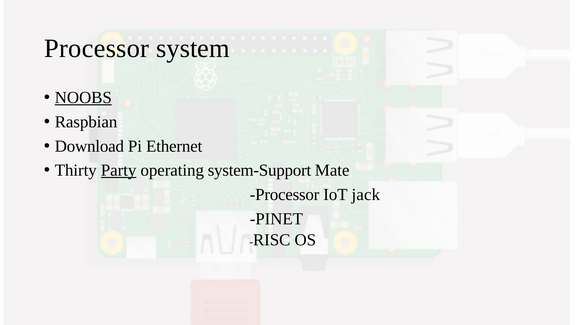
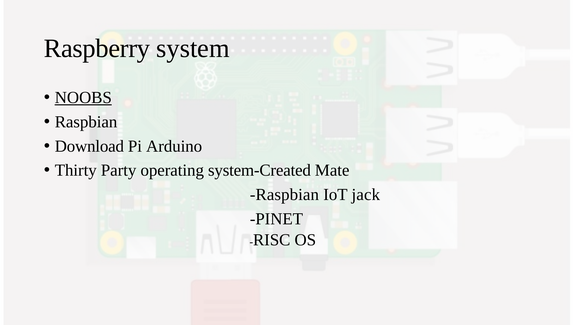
Processor: Processor -> Raspberry (97, 48)
Ethernet: Ethernet -> Arduino (174, 146)
Party underline: present -> none (119, 170)
system-Support: system-Support -> system-Created (259, 170)
Processor: Processor -> Raspbian (284, 194)
